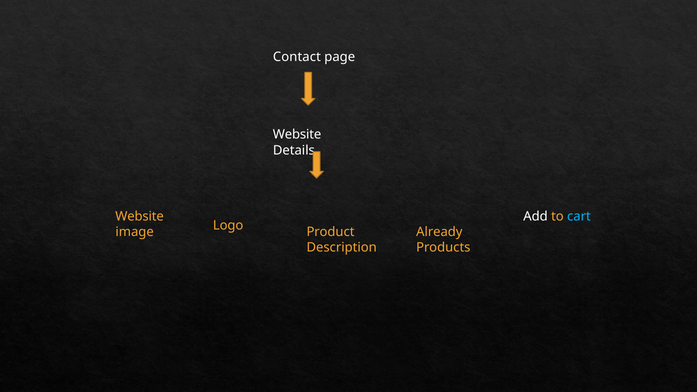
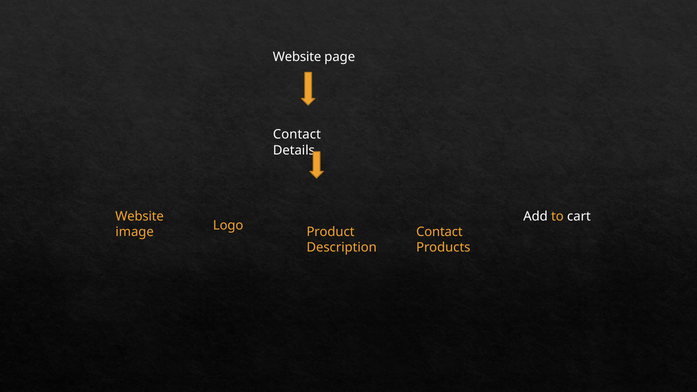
Contact: Contact -> Website (297, 57)
Website: Website -> Contact (297, 135)
cart colour: light blue -> white (579, 217)
Already: Already -> Contact (439, 232)
